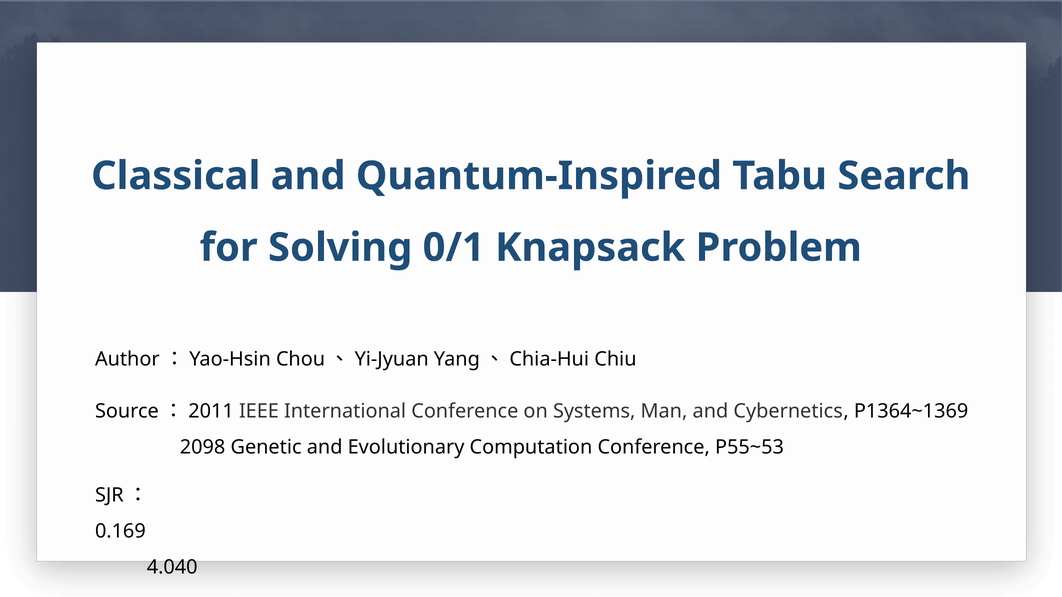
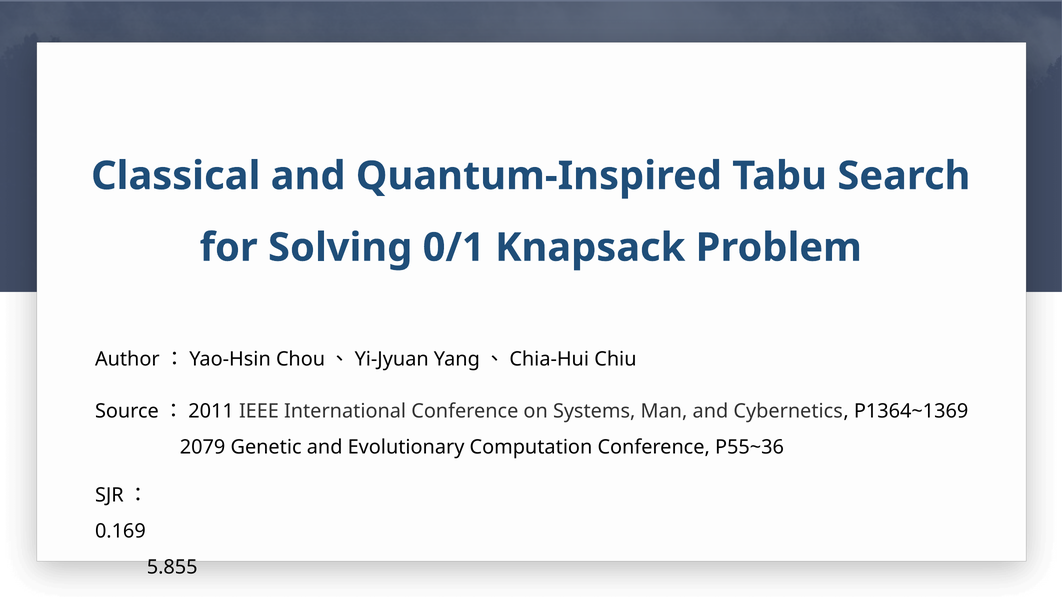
2098: 2098 -> 2079 (203, 447)
P55~53: P55~53 -> P55~36 (749, 447)
4.040: 4.040 -> 5.855 (172, 567)
